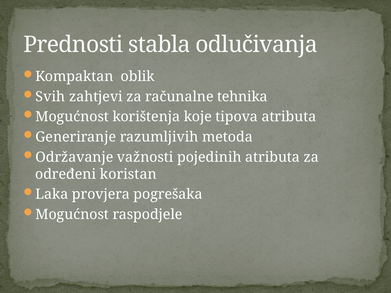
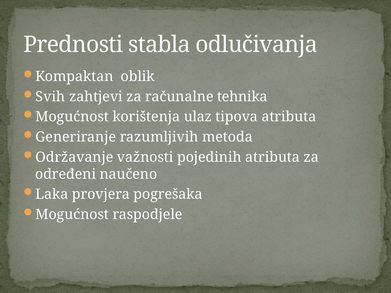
koje: koje -> ulaz (198, 117)
koristan: koristan -> naučeno (128, 174)
